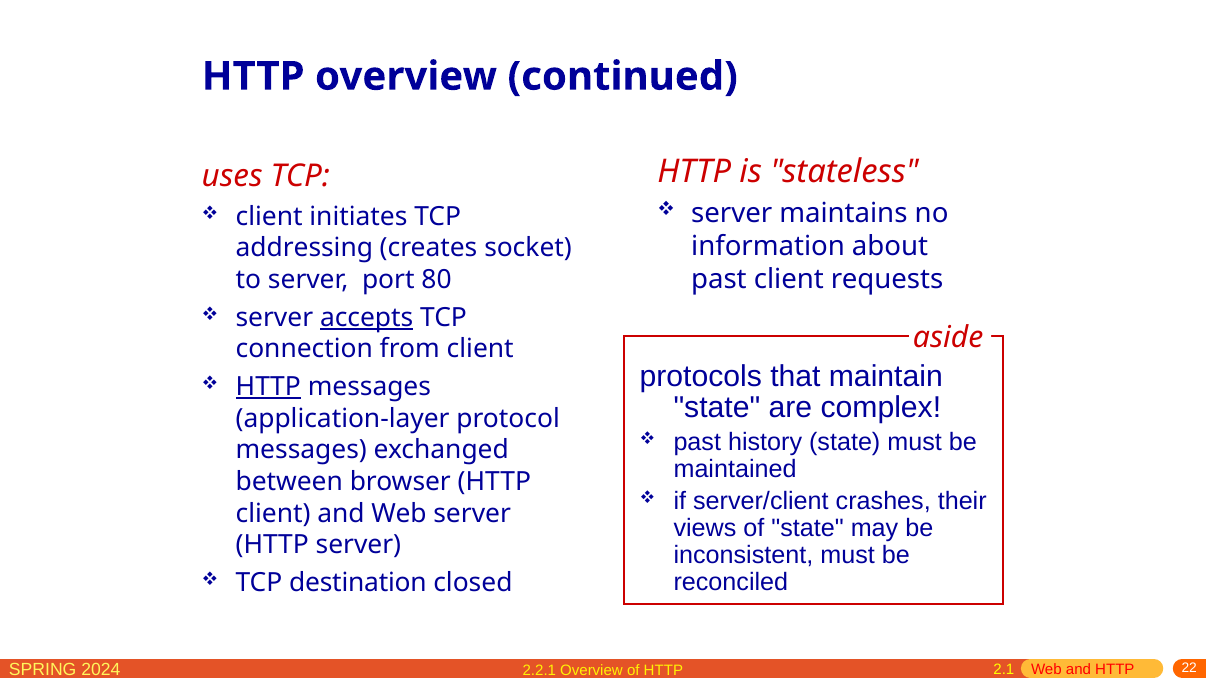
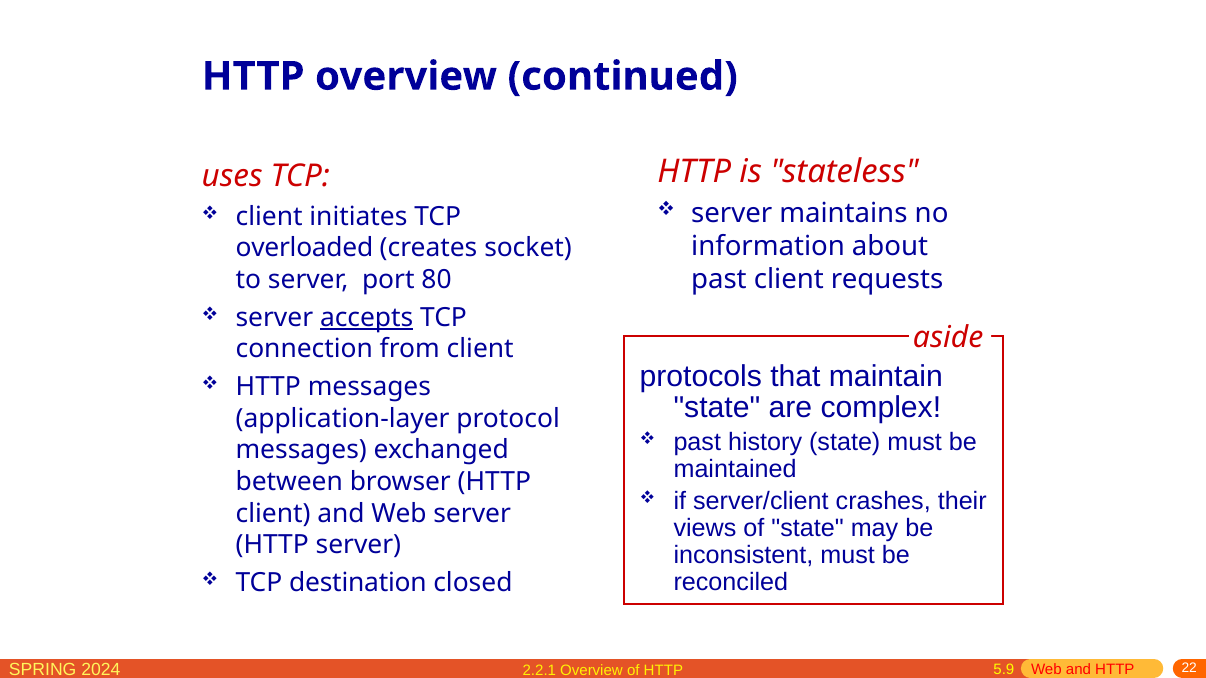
addressing: addressing -> overloaded (304, 248)
HTTP underline: present -> none (268, 387)
2.1: 2.1 -> 5.9 (1004, 670)
